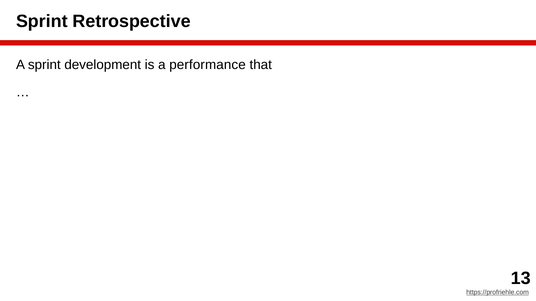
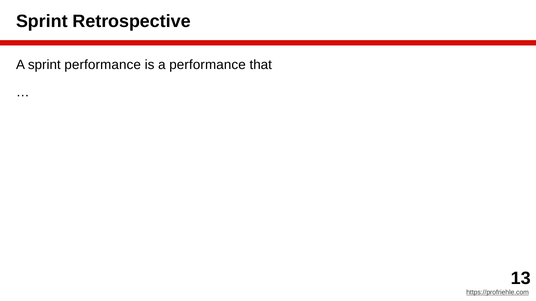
sprint development: development -> performance (103, 65)
